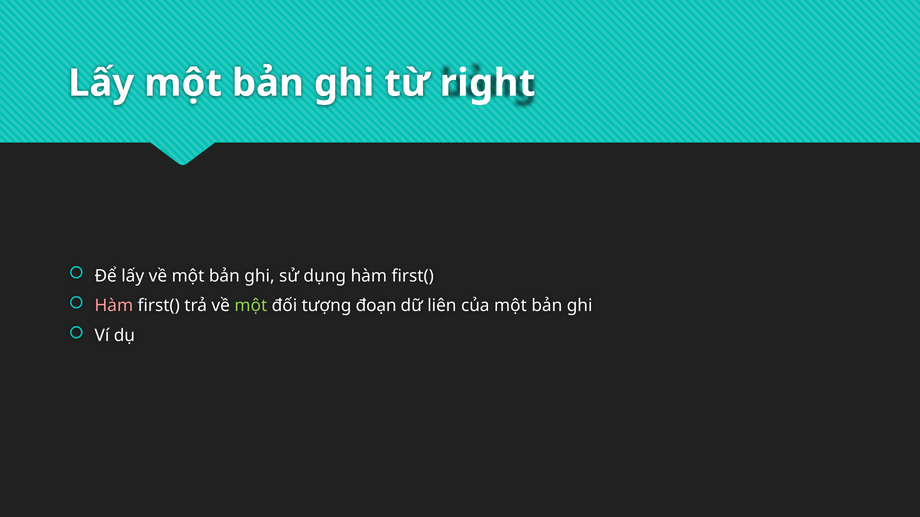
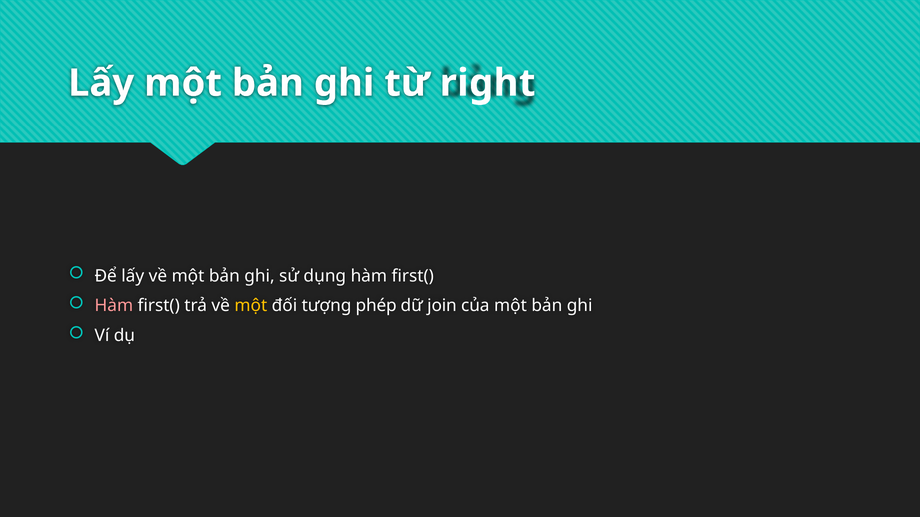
một colour: light green -> yellow (251, 306)
đoạn: đoạn -> phép (376, 306)
liên: liên -> join (442, 306)
